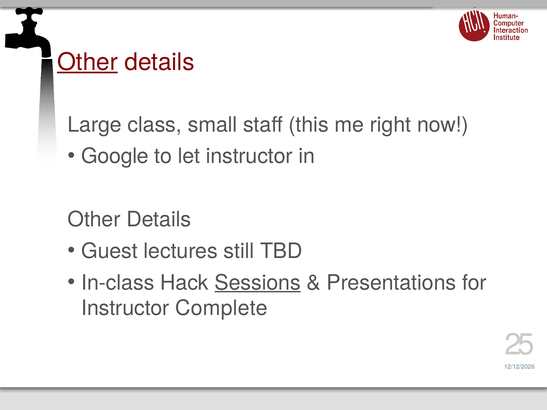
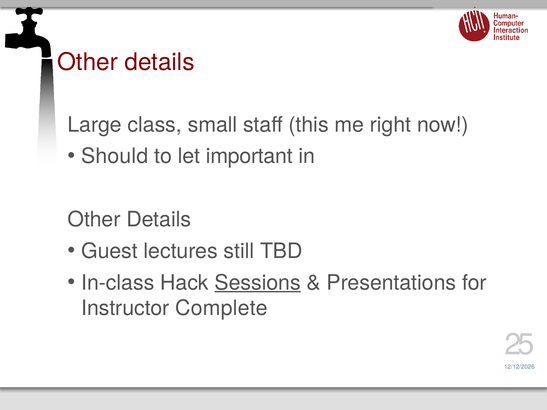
Other underline: present -> none (87, 62)
Google: Google -> Should (115, 156)
let instructor: instructor -> important (249, 156)
